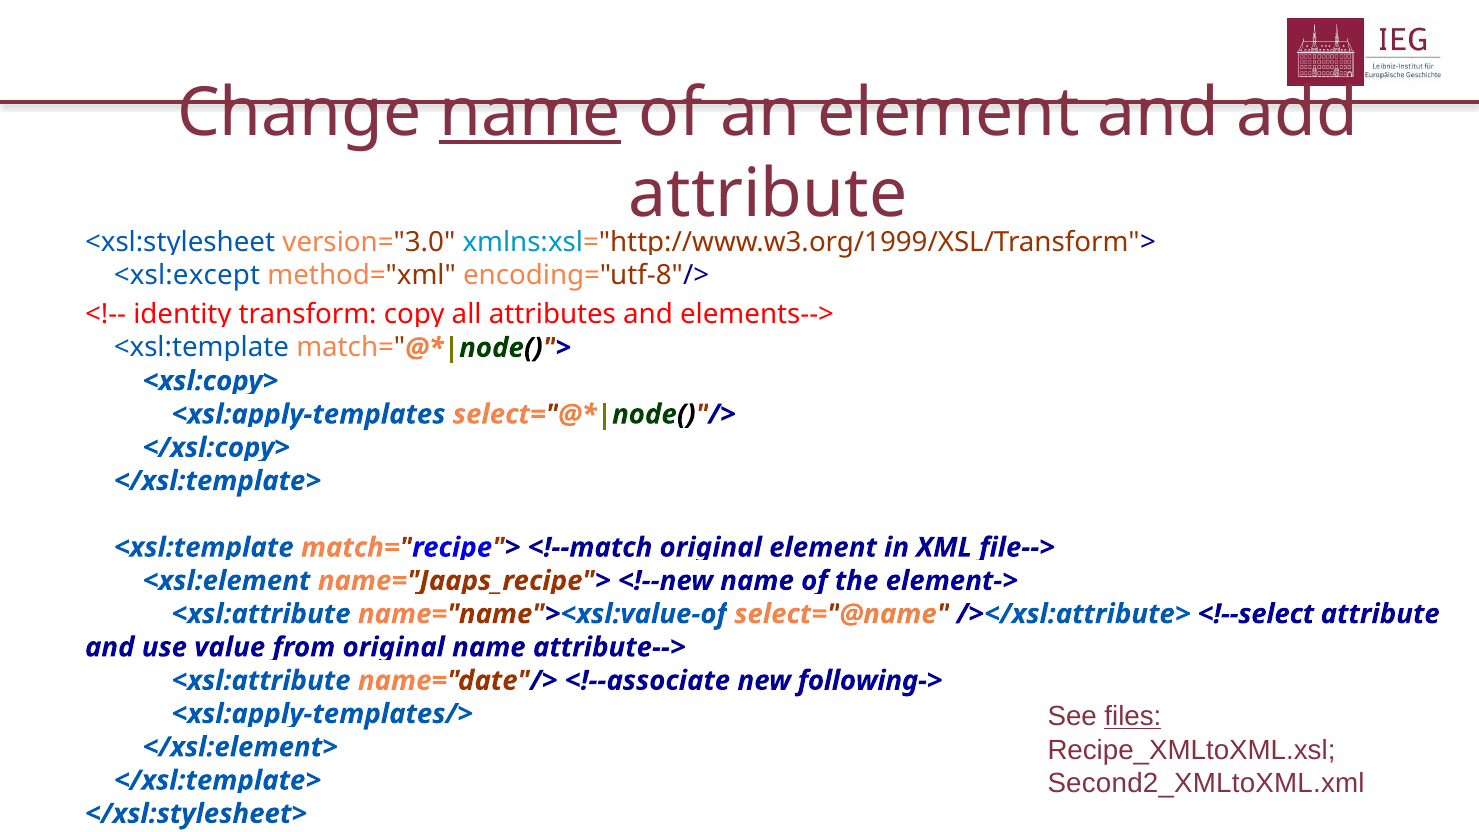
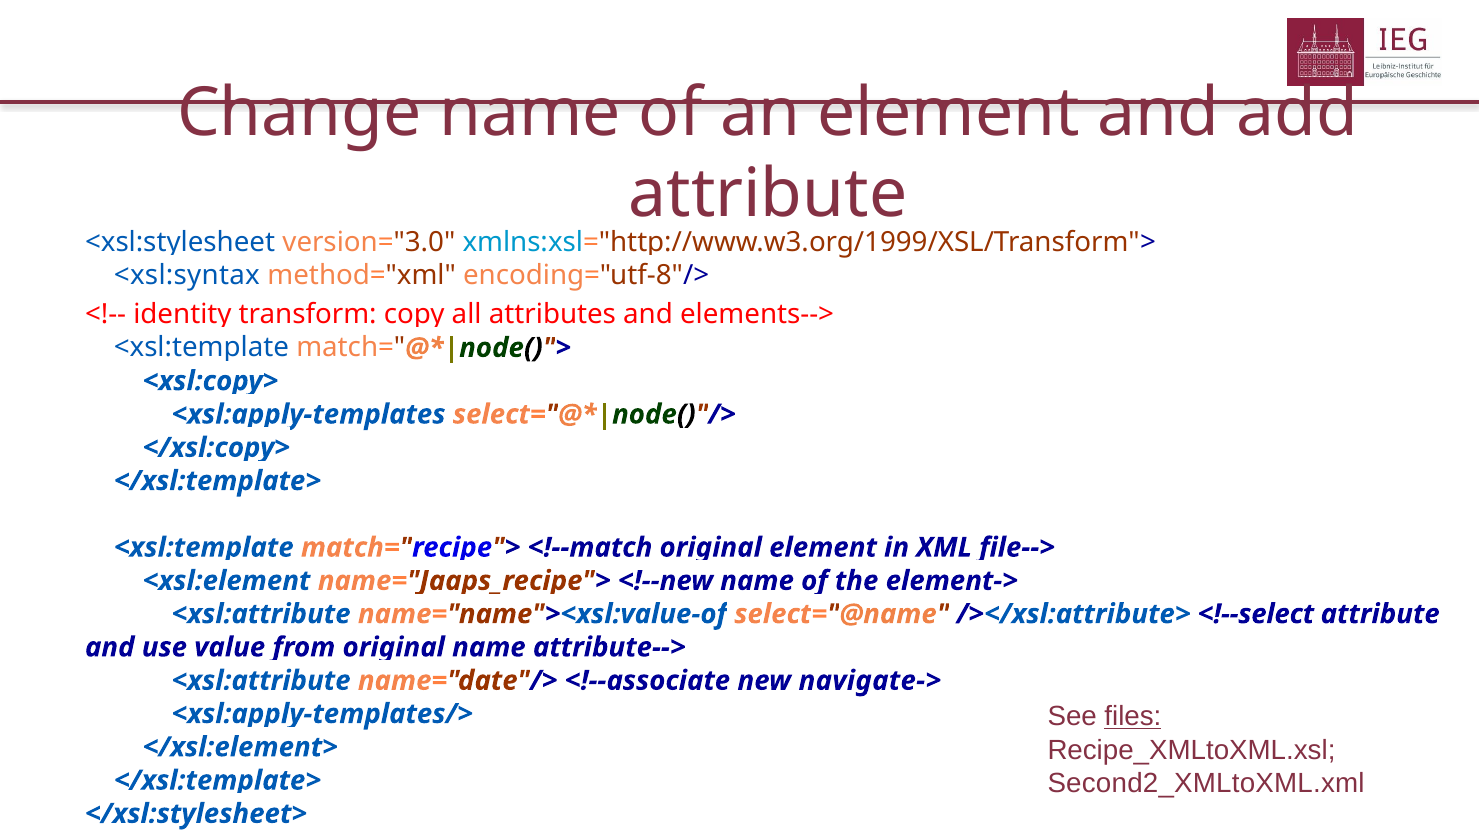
name underline: present -> none (530, 113)
<xsl:except: <xsl:except -> <xsl:syntax (187, 276)
following->: following-> -> navigate-> (870, 681)
